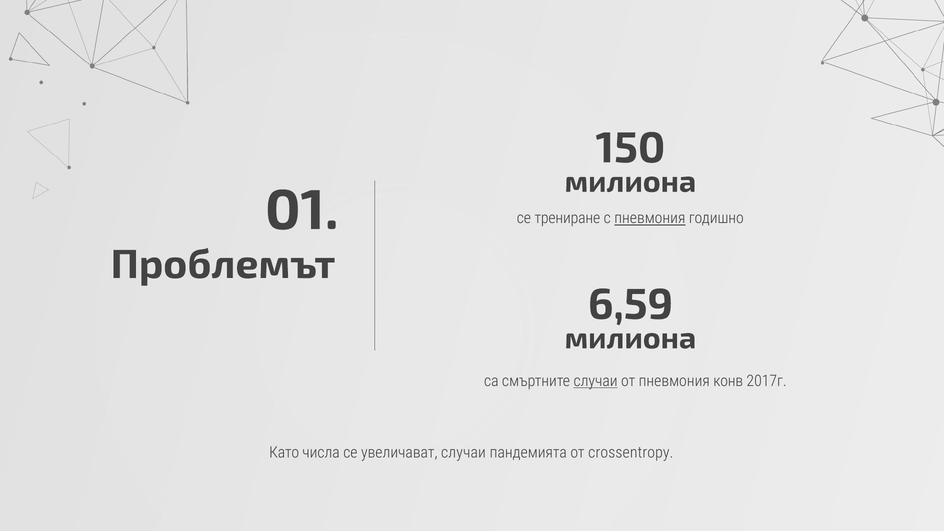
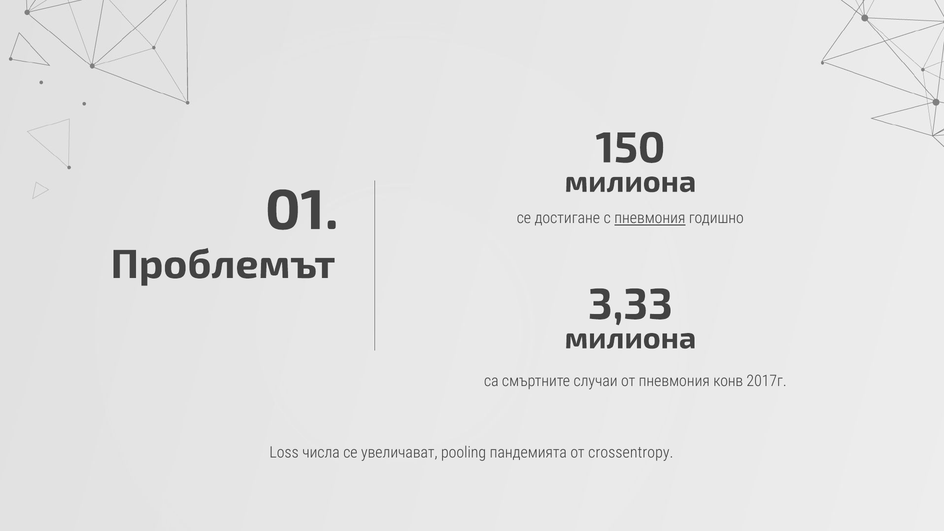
трениране: трениране -> достигане (567, 218)
6,59: 6,59 -> 3,33 (630, 305)
случаи underline: present -> none (596, 381)
Като: Като -> Loss (284, 453)
увеличават случаи: случаи -> pooling (464, 453)
